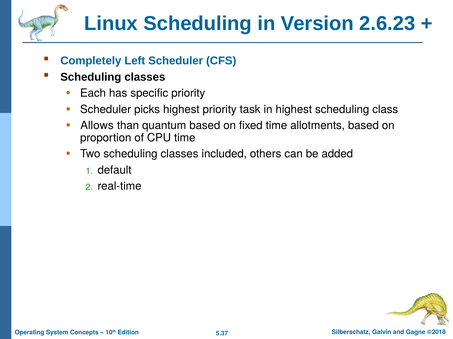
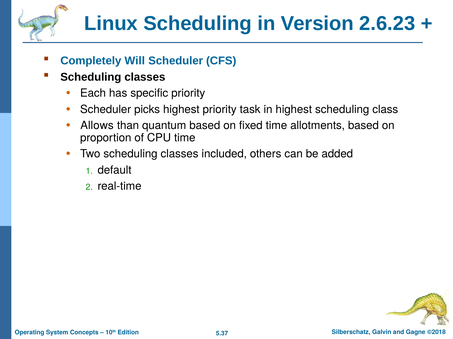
Left: Left -> Will (135, 61)
